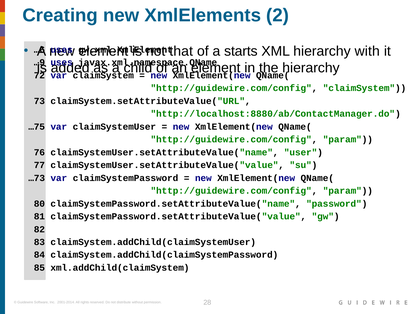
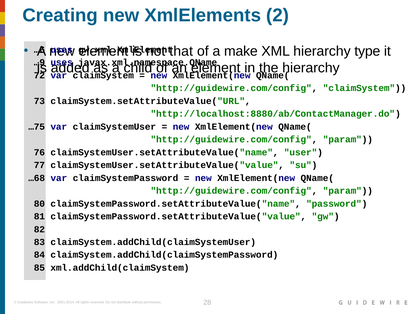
starts: starts -> make (241, 51)
with: with -> type (367, 51)
…73: …73 -> …68 (37, 178)
